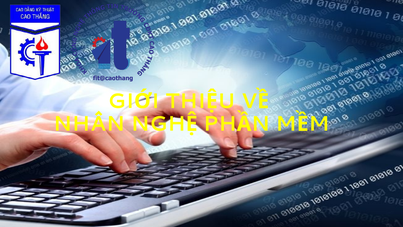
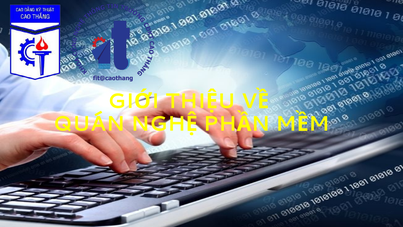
NHÂN: NHÂN -> QUÁN (89, 124)
